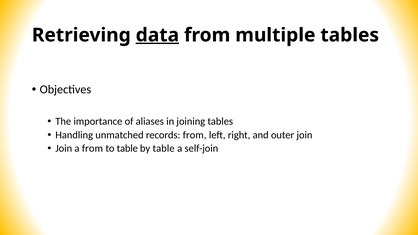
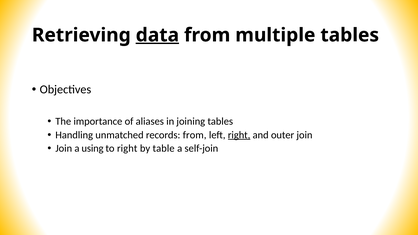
right underline: none -> present (239, 135)
a from: from -> using (93, 149)
to table: table -> right (127, 149)
